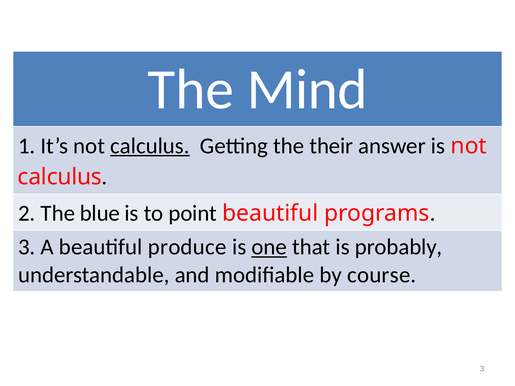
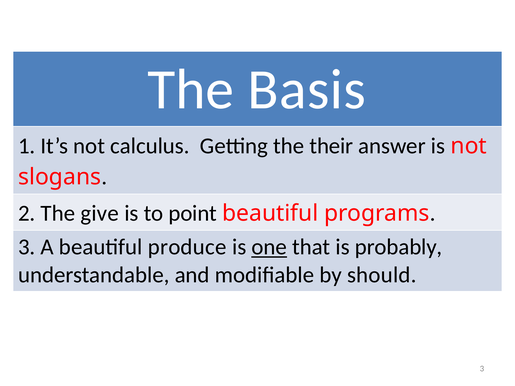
Mind: Mind -> Basis (307, 90)
calculus underline: present -> none (150, 146)
calculus: calculus -> slogans (60, 177)
blue: blue -> give (100, 214)
course: course -> should (382, 275)
